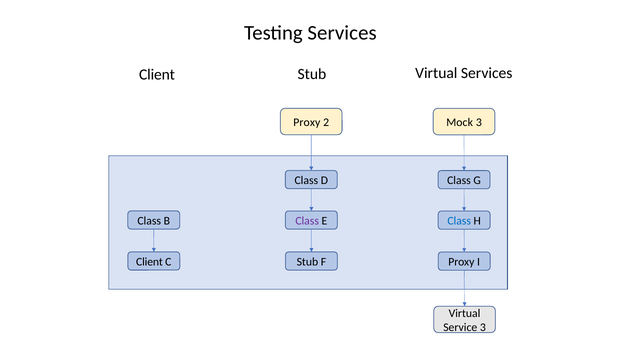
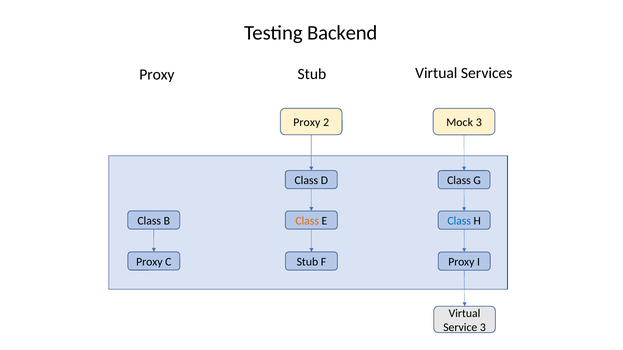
Testing Services: Services -> Backend (342, 33)
Client: Client -> Proxy (157, 75)
Class colour: purple -> orange (307, 221)
Client: Client -> Proxy (149, 262)
